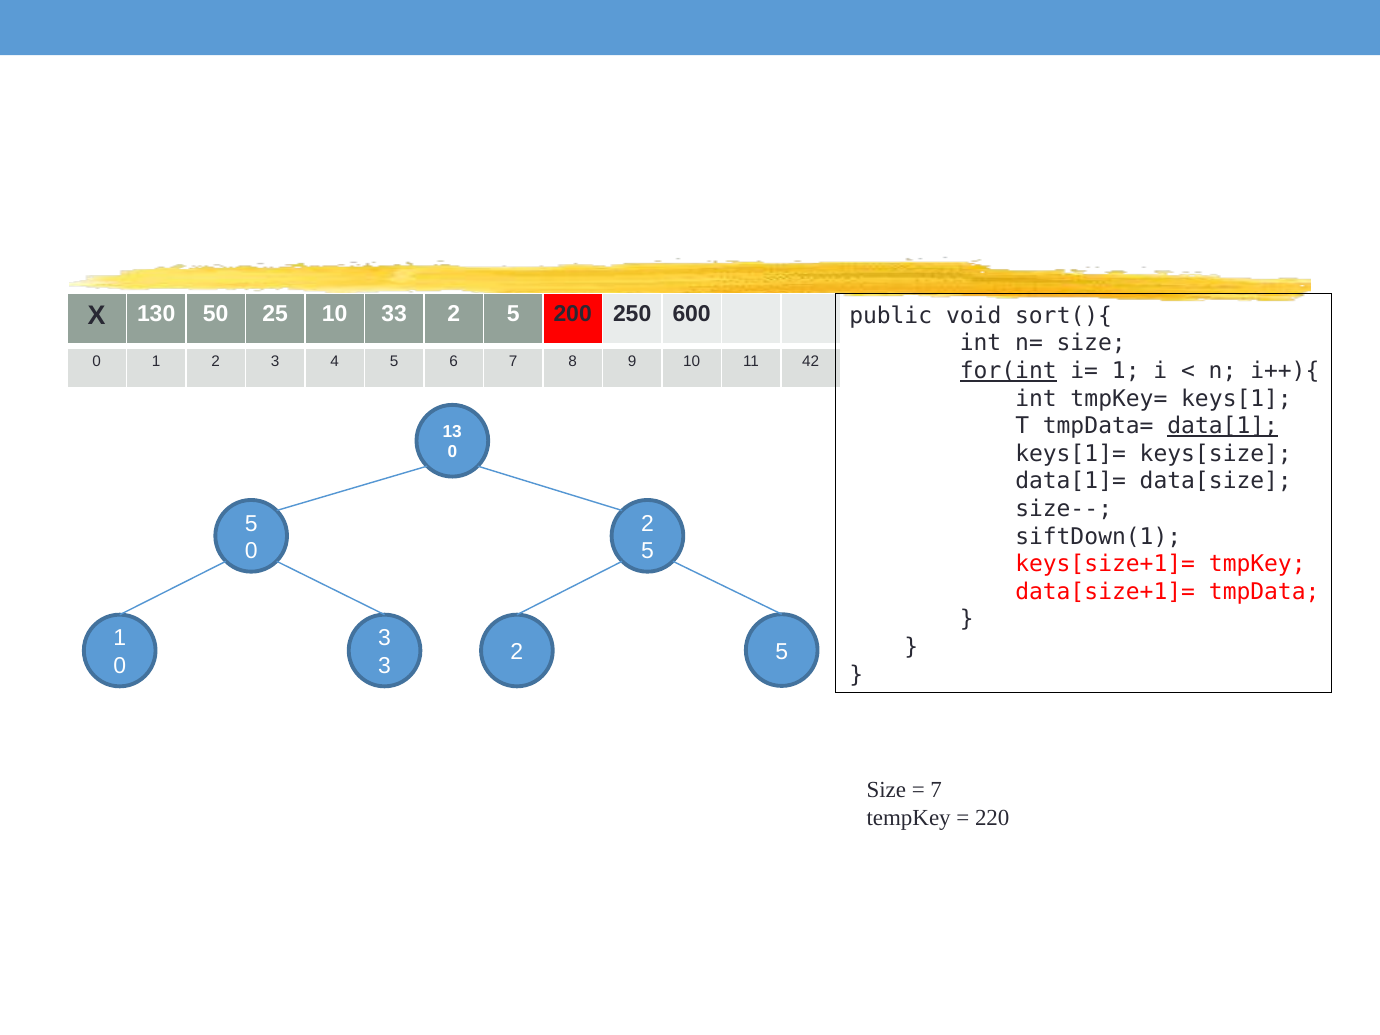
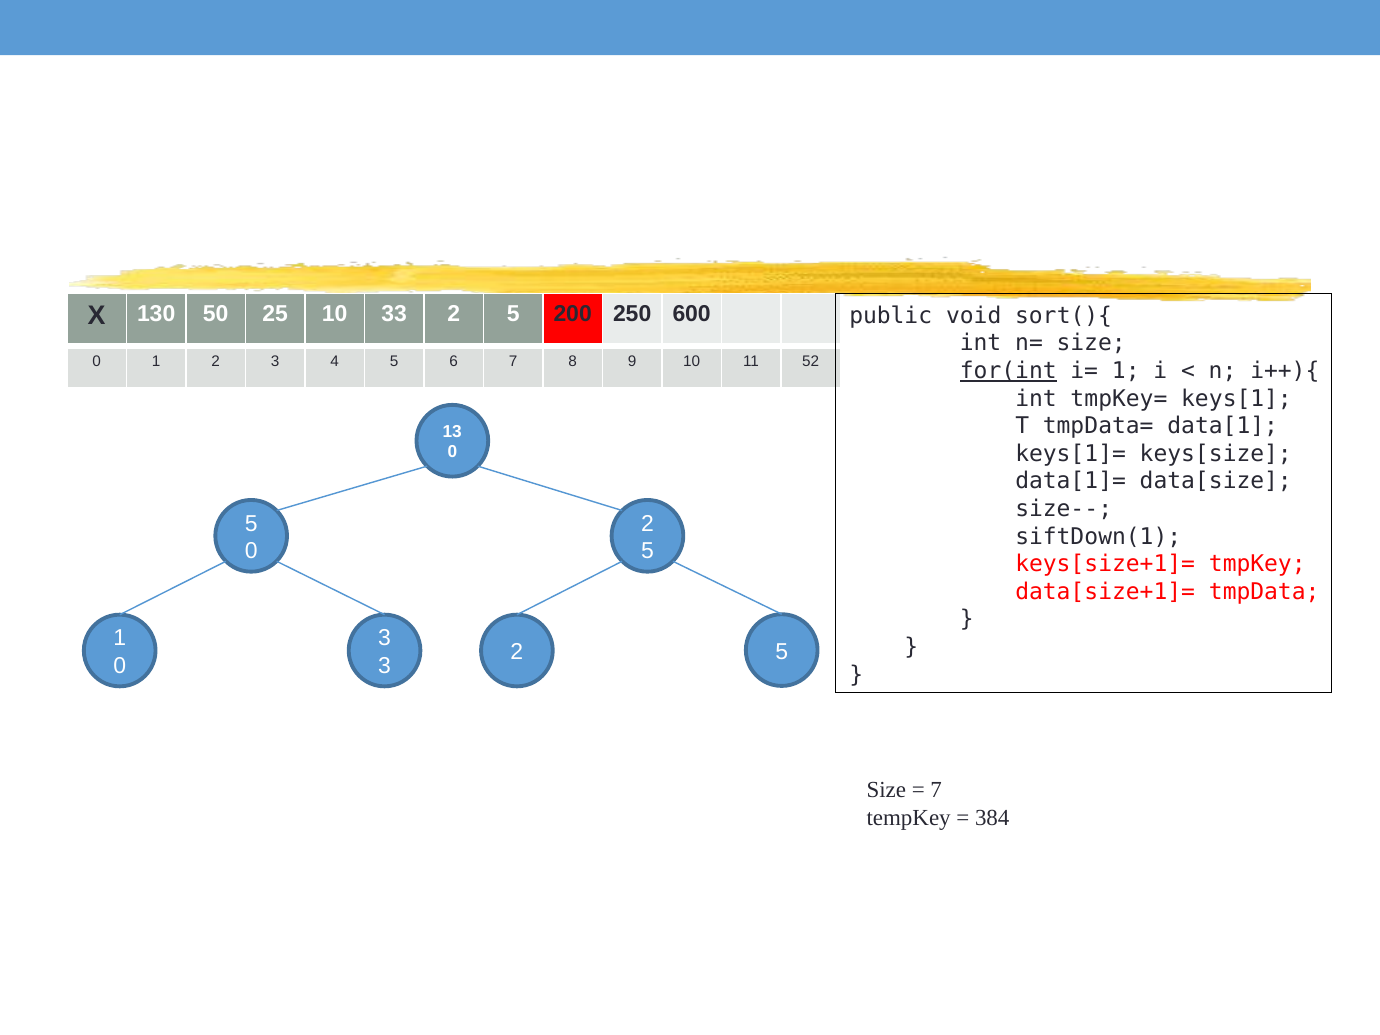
42: 42 -> 52 (811, 362)
data[1 underline: present -> none (1223, 426)
220: 220 -> 384 (992, 818)
